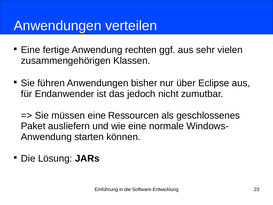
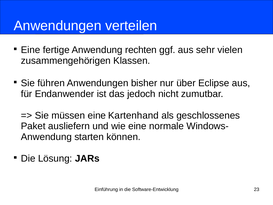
Ressourcen: Ressourcen -> Kartenhand (133, 115)
